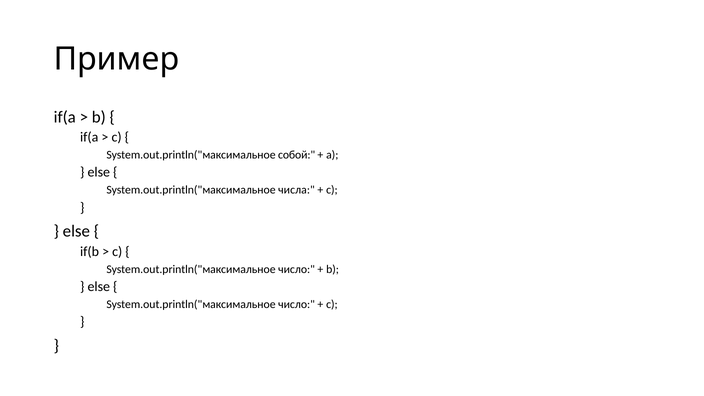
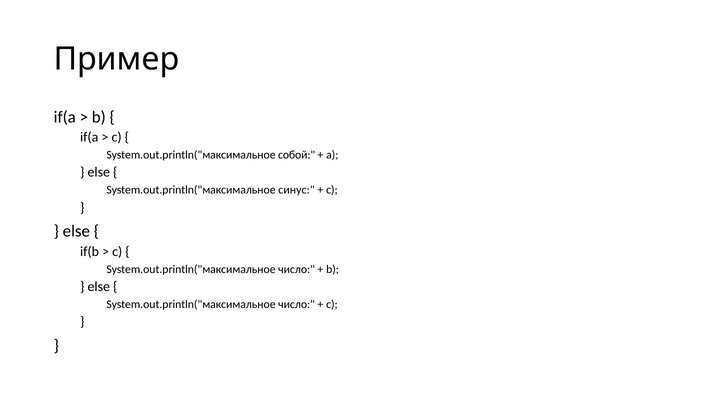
числа: числа -> синус (296, 190)
